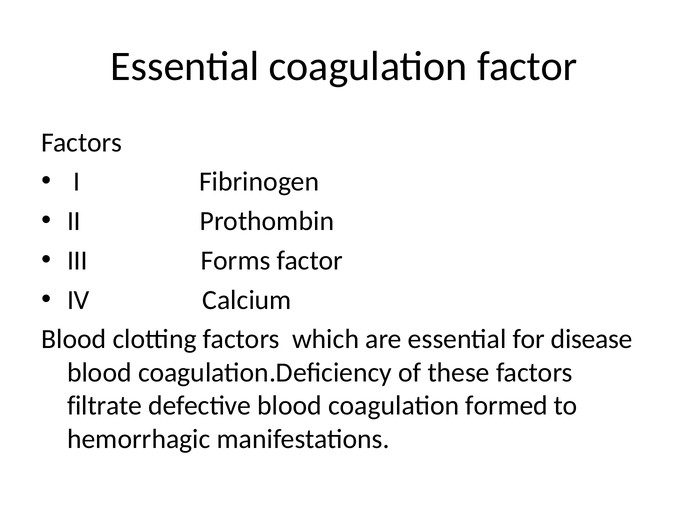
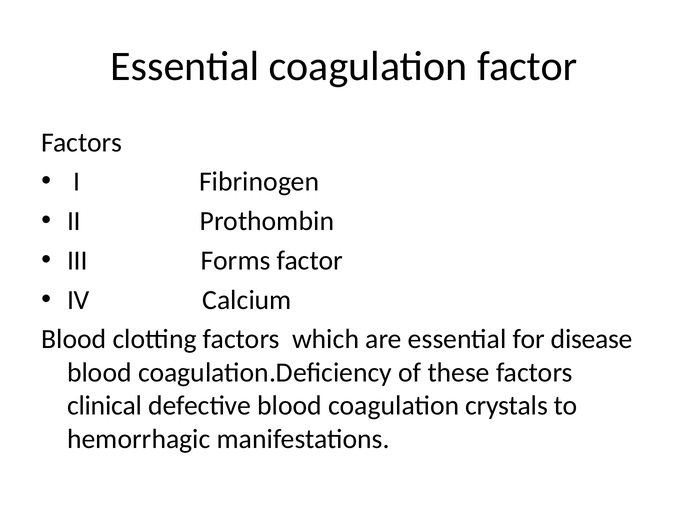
filtrate: filtrate -> clinical (105, 406)
formed: formed -> crystals (507, 406)
